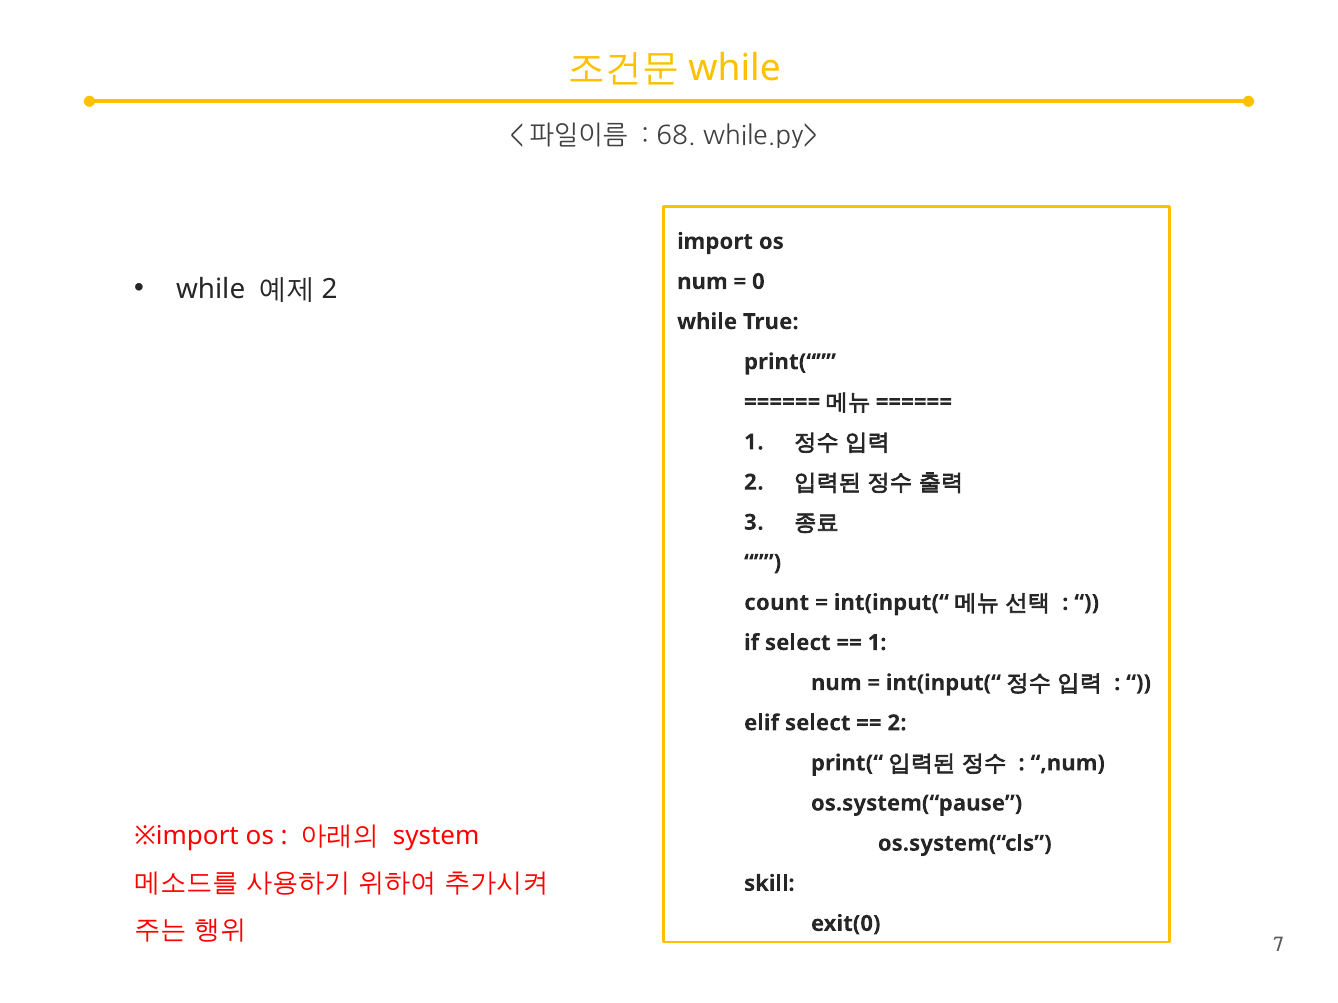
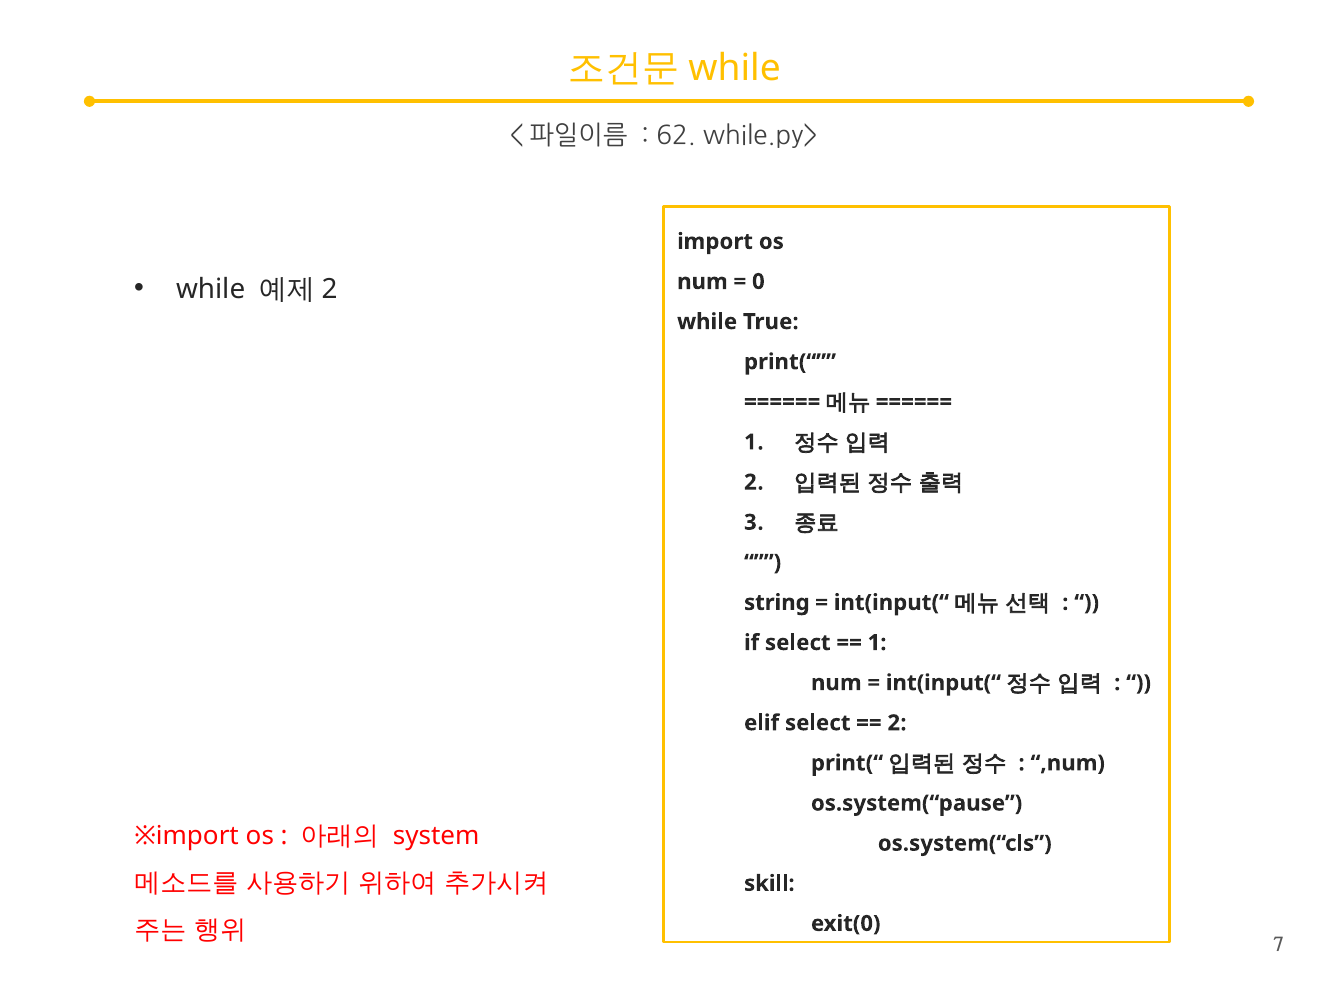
68: 68 -> 62 (676, 136)
count: count -> string (777, 603)
